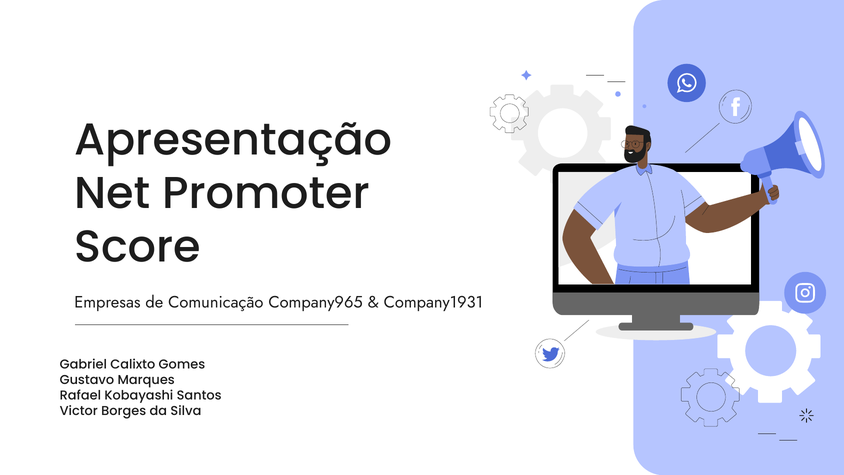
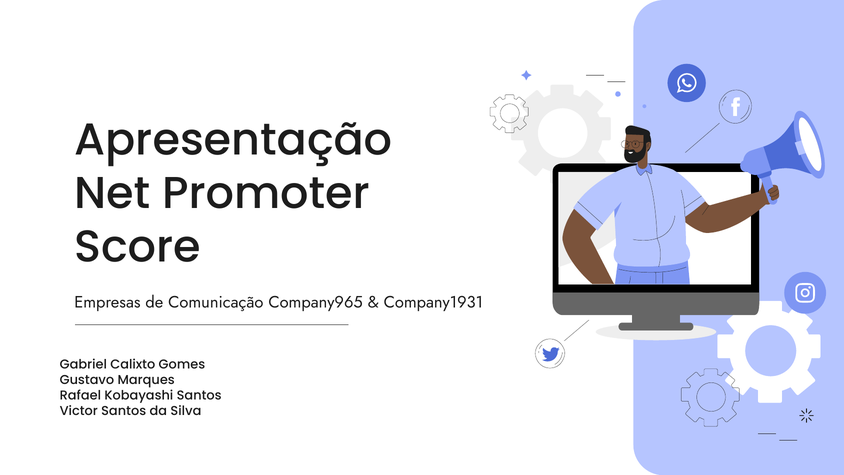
Victor Borges: Borges -> Santos (124, 411)
